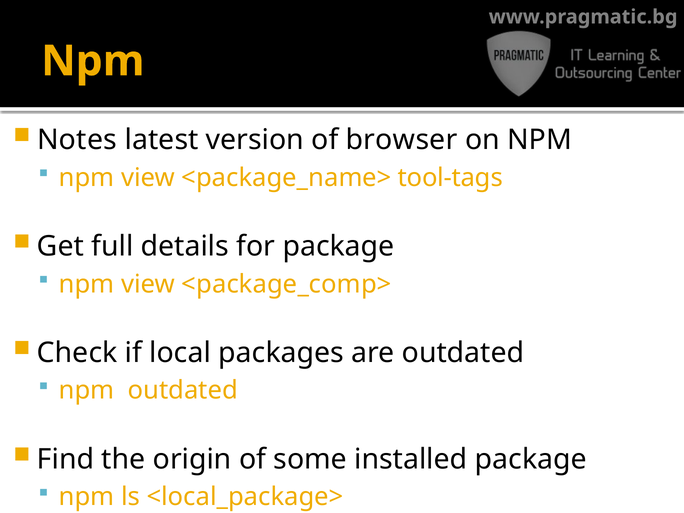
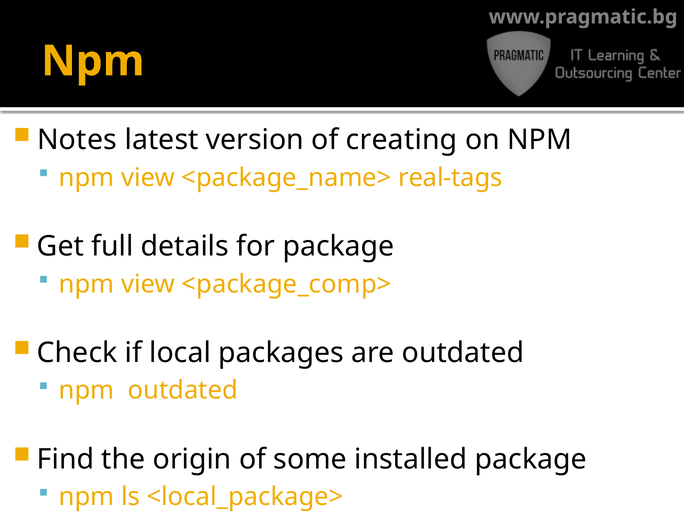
browser: browser -> creating (402, 140)
tool-tags: tool-tags -> real-tags (450, 178)
